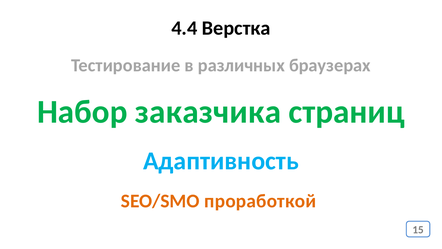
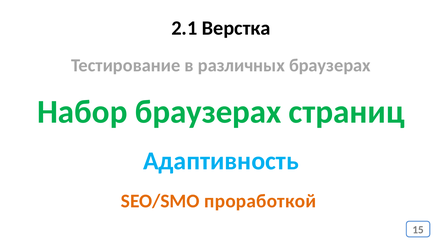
4.4: 4.4 -> 2.1 (184, 28)
Набор заказчика: заказчика -> браузерах (208, 112)
